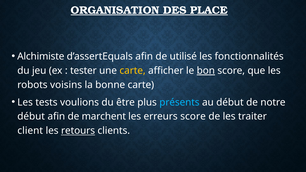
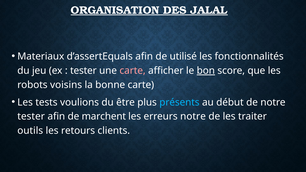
PLACE: PLACE -> JALAL (209, 10)
Alchimiste: Alchimiste -> Materiaux (41, 56)
carte colour: yellow -> pink (133, 71)
début: début -> tester (31, 117)
erreurs score: score -> notre (193, 117)
client: client -> outils (30, 131)
retours underline: present -> none (78, 131)
